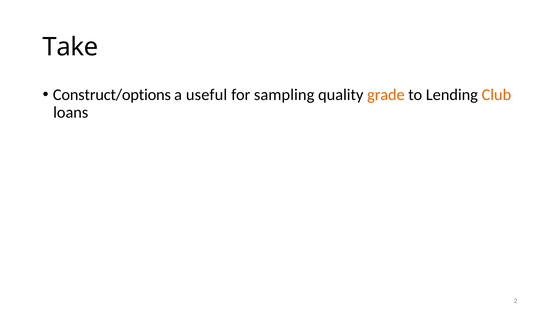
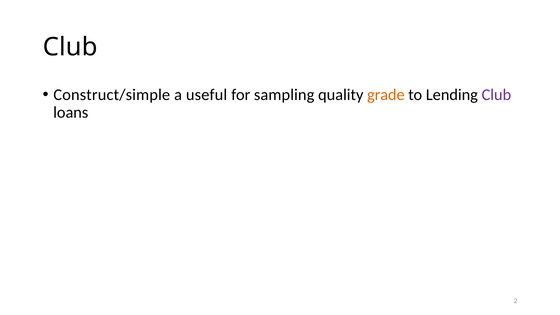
Take: Take -> Club (70, 47)
Construct/options: Construct/options -> Construct/simple (112, 95)
Club colour: orange -> purple (496, 95)
